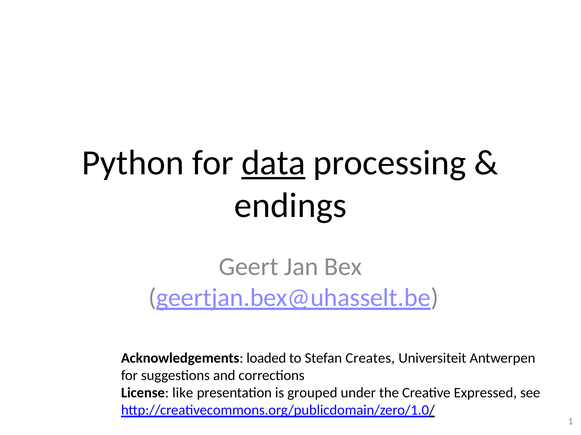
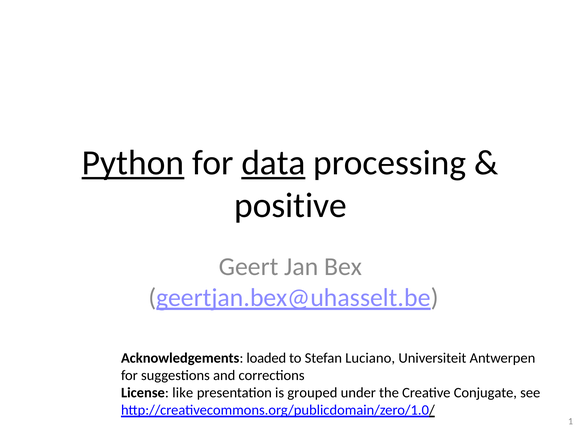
Python underline: none -> present (133, 163)
endings: endings -> positive (290, 206)
Creates: Creates -> Luciano (370, 359)
Expressed: Expressed -> Conjugate (485, 393)
